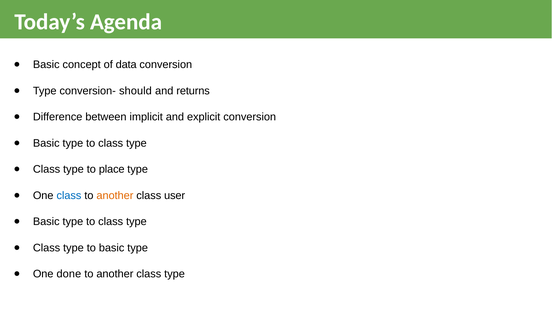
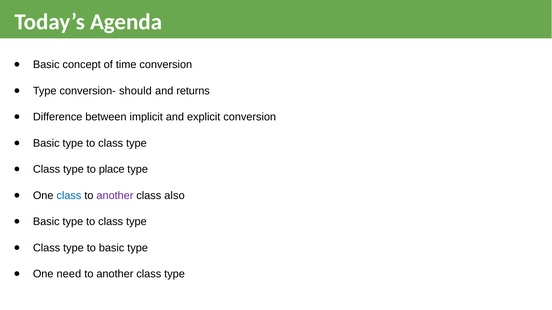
data: data -> time (126, 65)
another colour: orange -> purple (115, 196)
user: user -> also (174, 196)
done: done -> need (69, 274)
